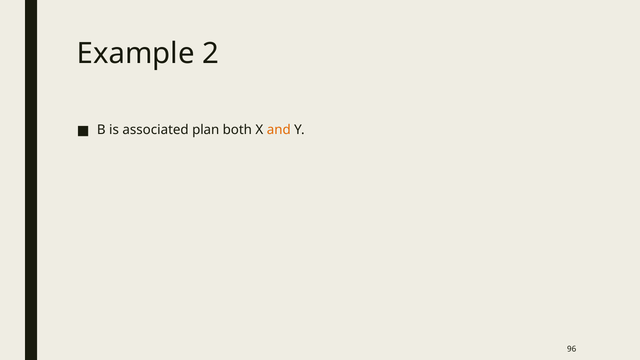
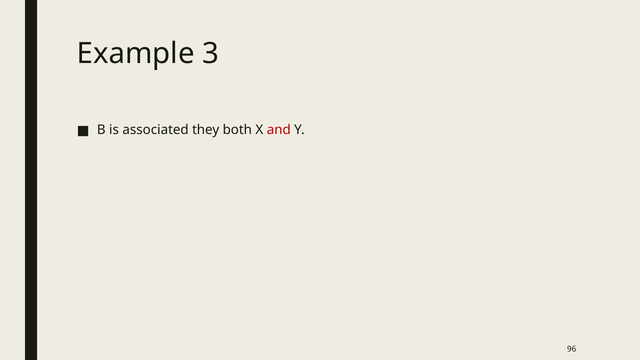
2: 2 -> 3 (211, 54)
plan: plan -> they (206, 130)
and colour: orange -> red (279, 130)
